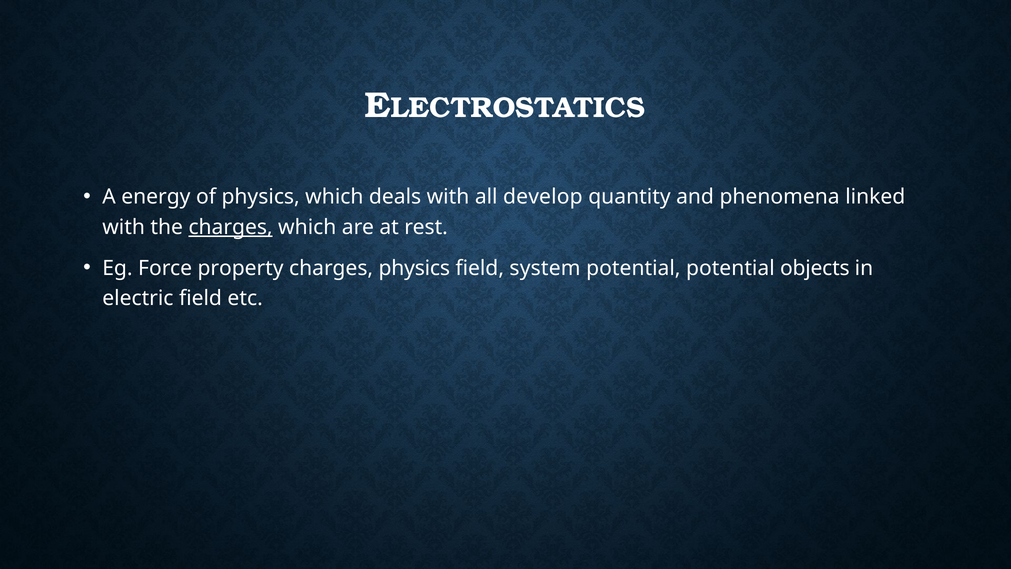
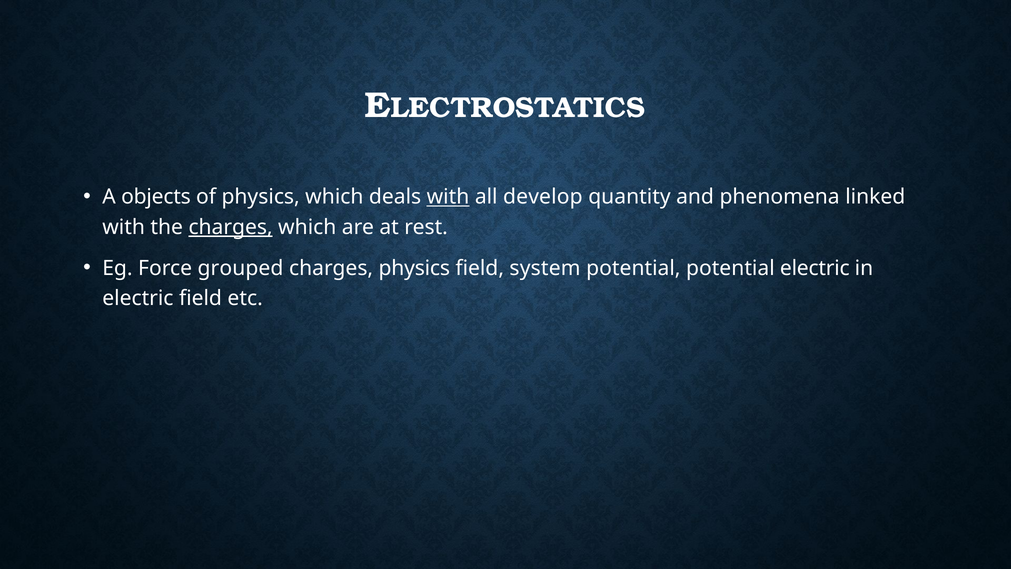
energy: energy -> objects (156, 197)
with underline: none -> present (448, 197)
property: property -> grouped (240, 268)
potential objects: objects -> electric (815, 268)
